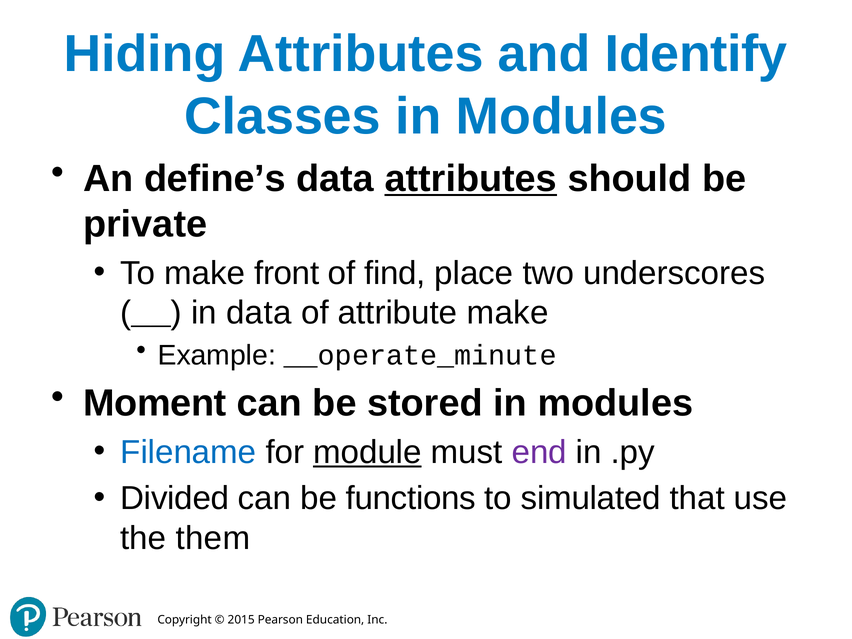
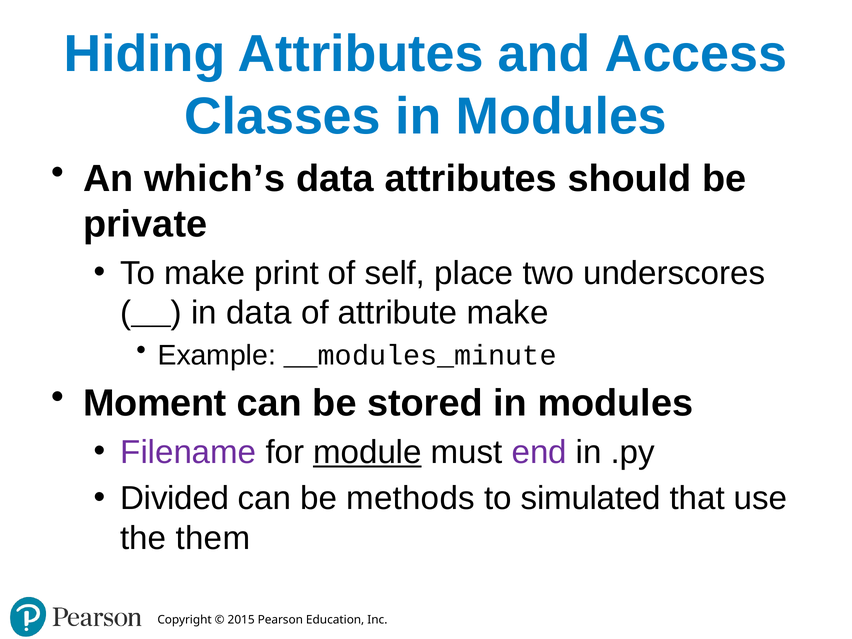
Identify: Identify -> Access (696, 54)
define’s: define’s -> which’s (215, 179)
attributes underline: present -> none (471, 179)
front: front -> print (287, 273)
find: find -> self (395, 273)
__operate_minute: __operate_minute -> __modules_minute (420, 355)
Filename colour: blue -> purple (188, 452)
functions: functions -> methods (411, 499)
